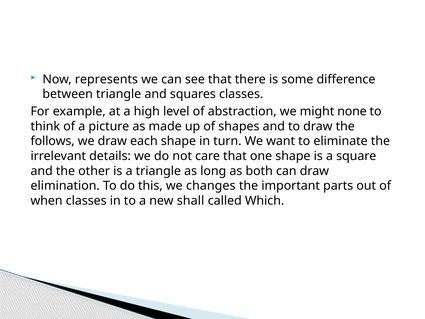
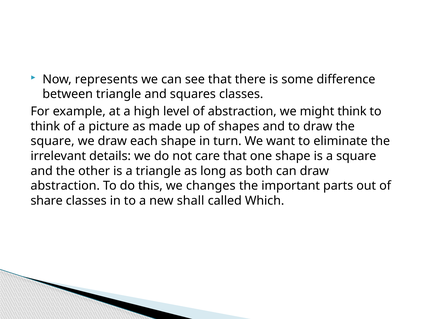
might none: none -> think (352, 111)
follows: follows -> square (53, 141)
elimination: elimination -> abstraction (65, 186)
when: when -> share (47, 201)
